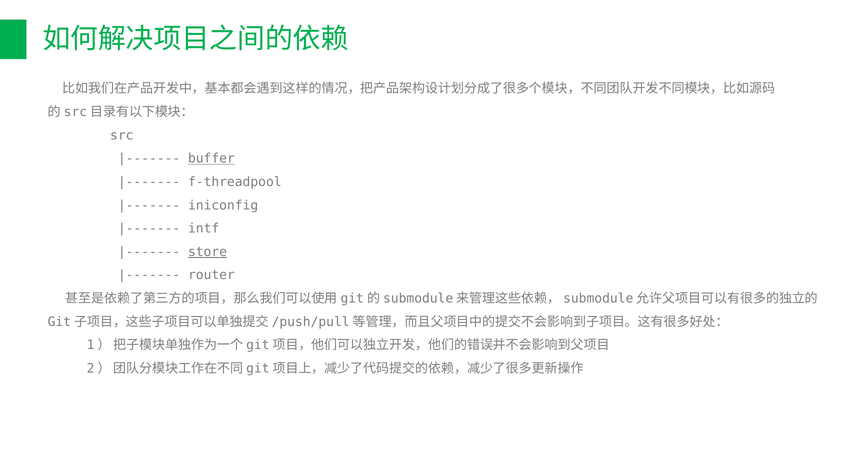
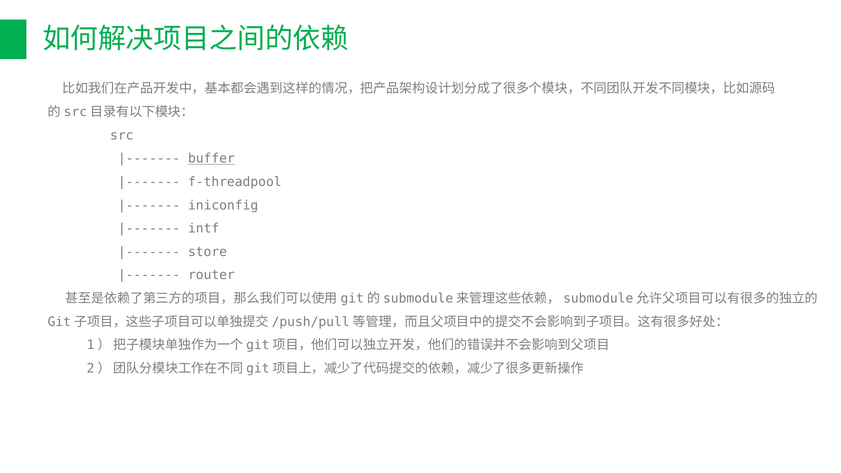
store underline: present -> none (208, 252)
